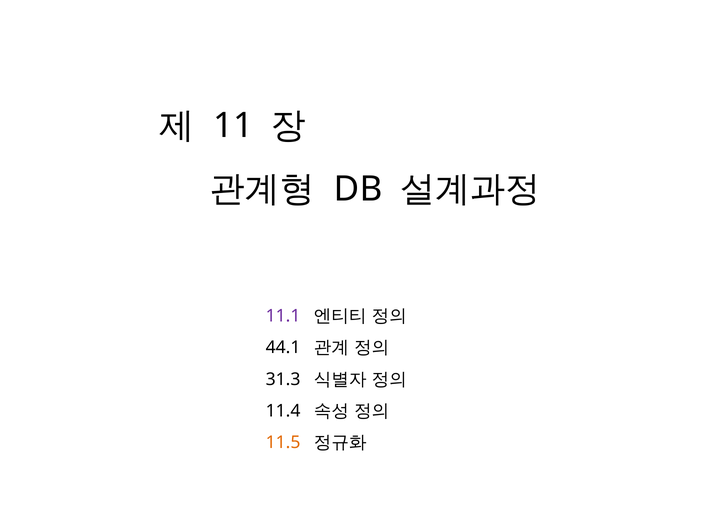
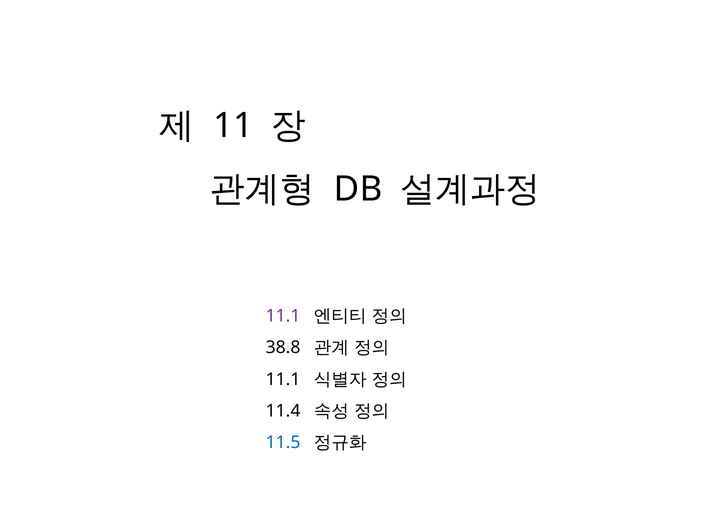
44.1: 44.1 -> 38.8 (283, 348)
31.3: 31.3 -> 11.1 (283, 379)
11.5 colour: orange -> blue (283, 443)
